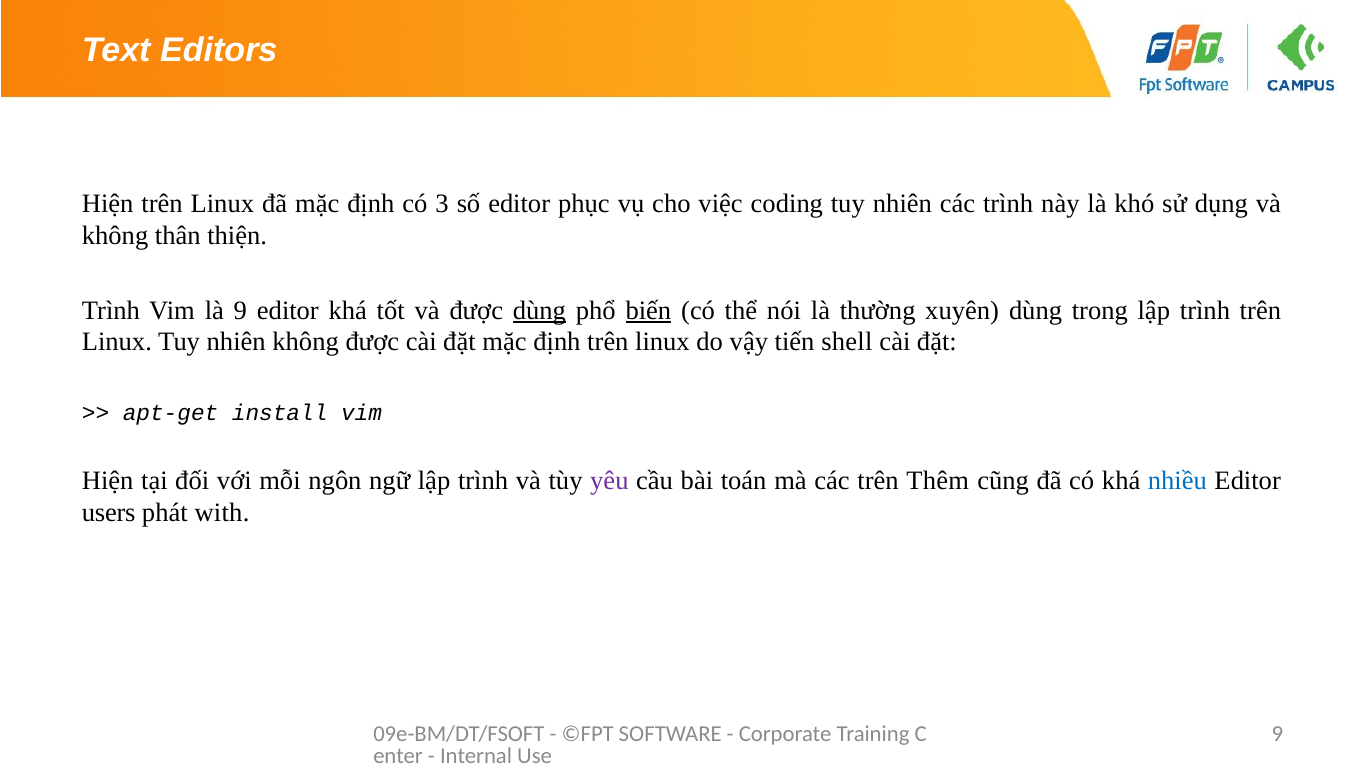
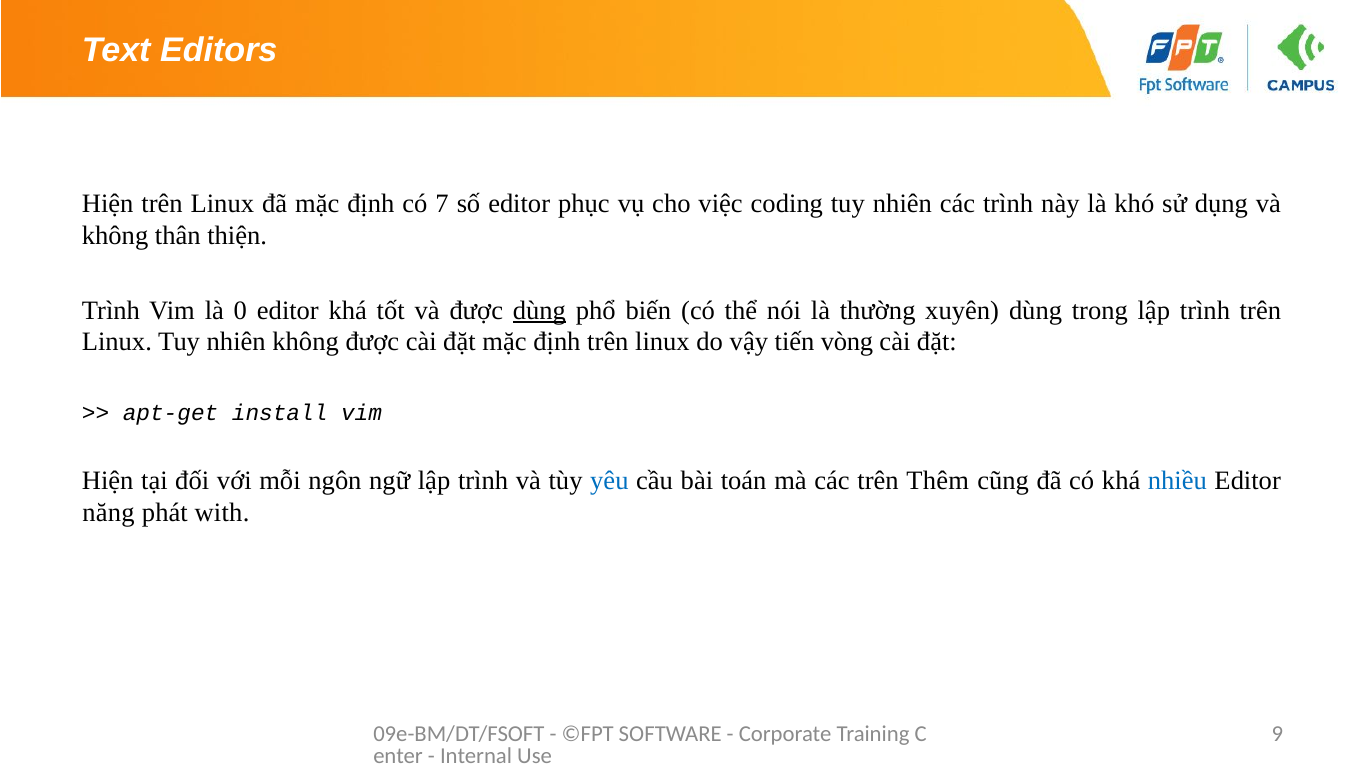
3: 3 -> 7 (442, 204)
là 9: 9 -> 0 (240, 310)
biến underline: present -> none (648, 310)
shell: shell -> vòng (847, 342)
yêu colour: purple -> blue (609, 480)
users: users -> năng (108, 512)
